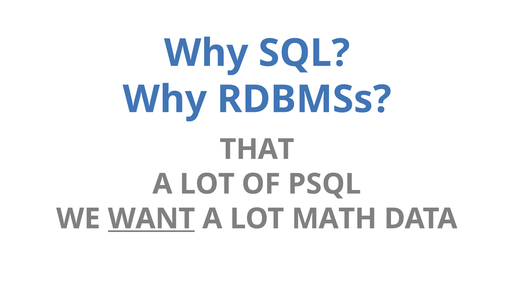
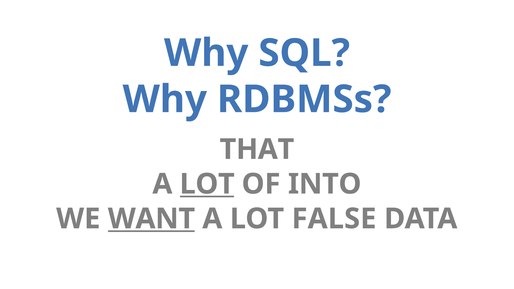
LOT underline: none -> present (207, 184)
PSQL: PSQL -> INTO (325, 184)
MATH: MATH -> FALSE (334, 219)
